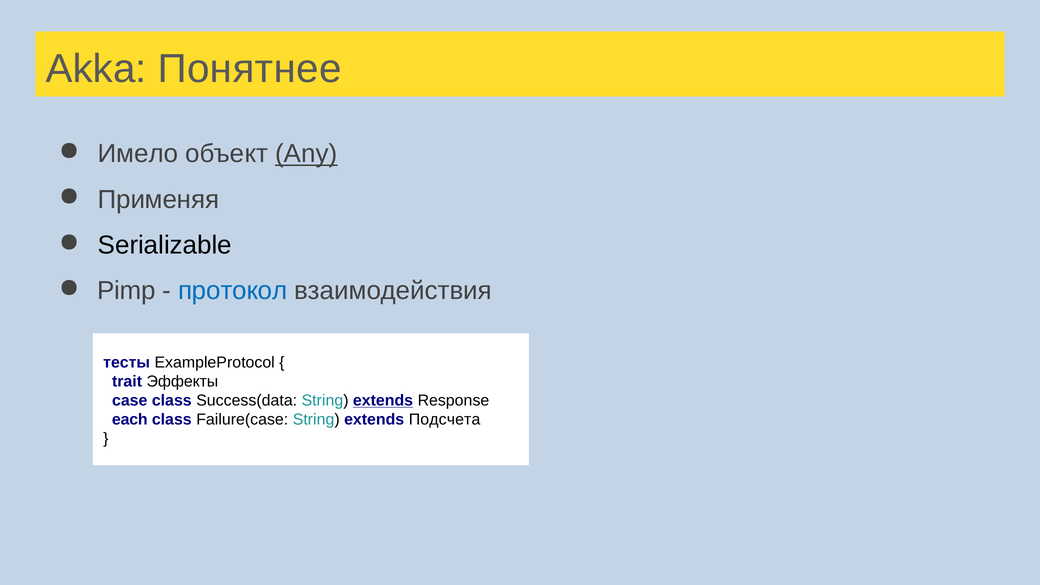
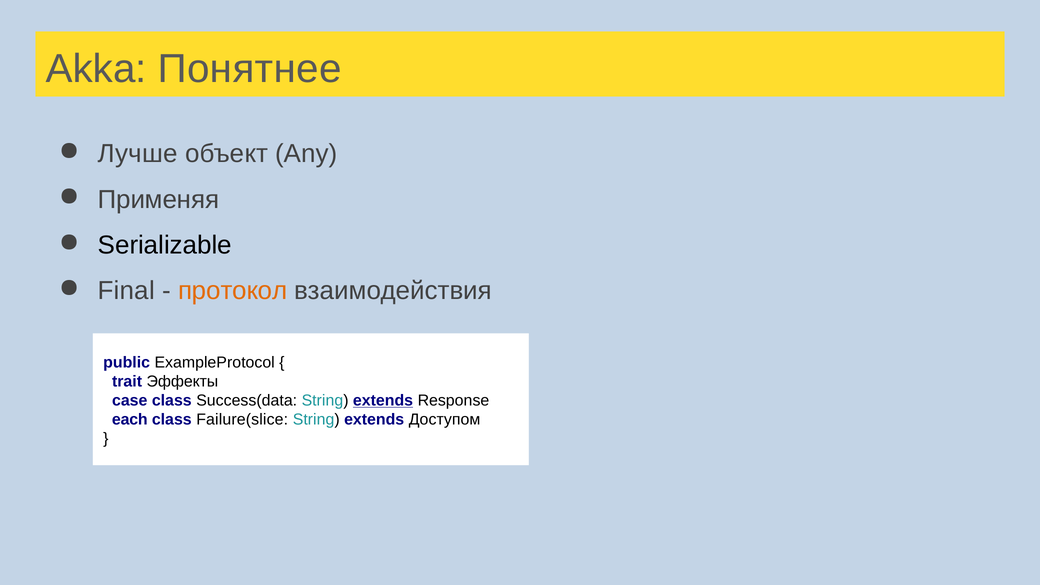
Имело: Имело -> Лучше (138, 154)
Any underline: present -> none (306, 154)
Pimp: Pimp -> Final (126, 291)
протокол colour: blue -> orange (233, 291)
тесты: тесты -> public (127, 362)
Failure(case: Failure(case -> Failure(slice (242, 420)
Подсчета: Подсчета -> Доступом (445, 420)
